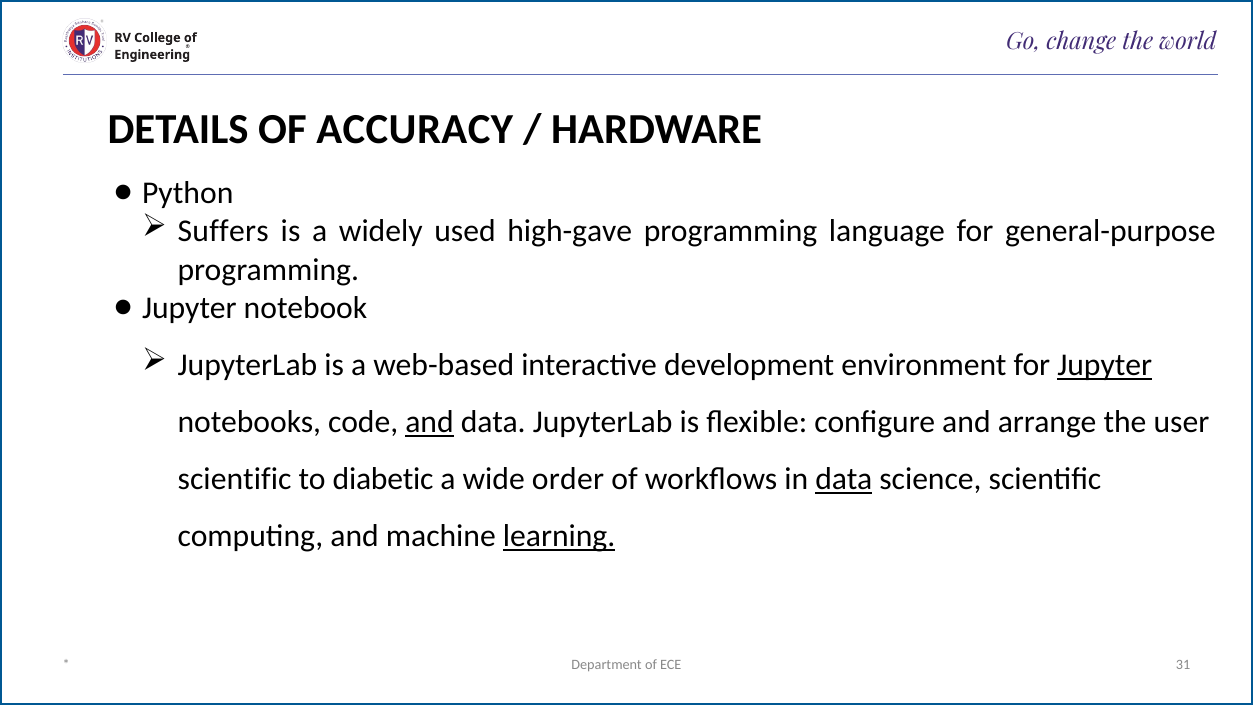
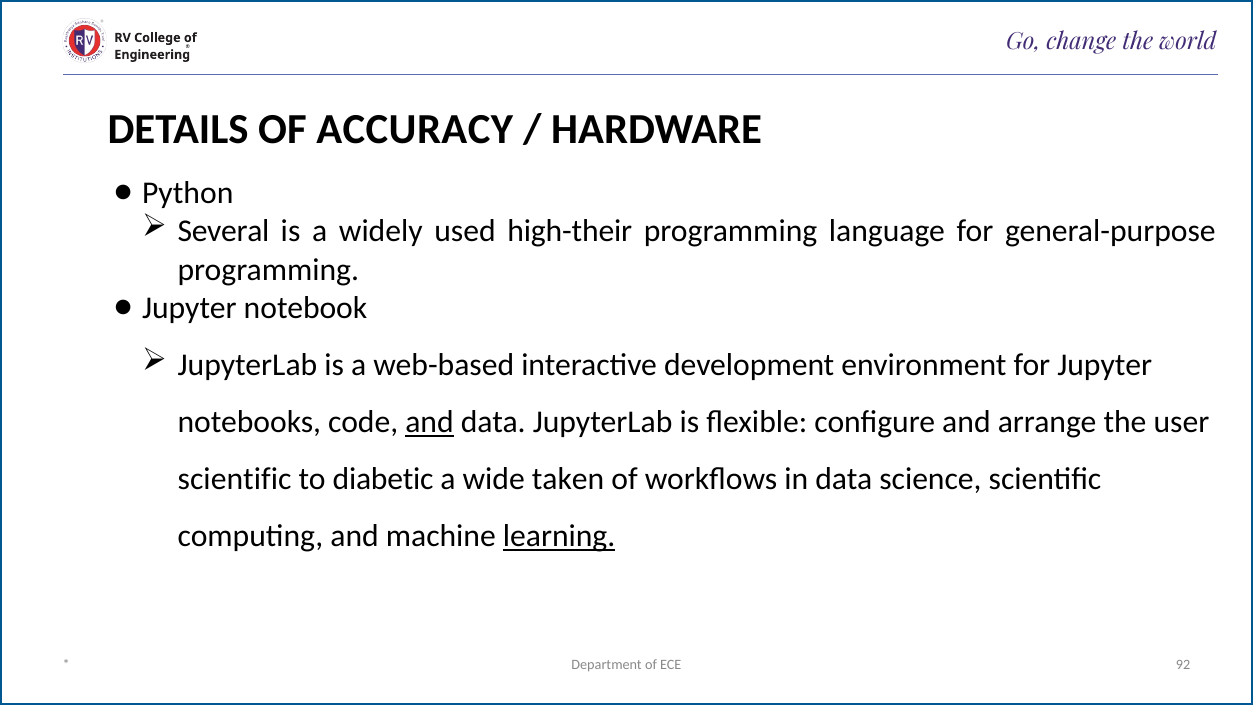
Suffers: Suffers -> Several (224, 231)
high-gave: high-gave -> high-their (570, 231)
Jupyter underline: present -> none (1105, 365)
order: order -> taken (568, 479)
data underline: present -> none (844, 479)
31: 31 -> 92 (1183, 665)
